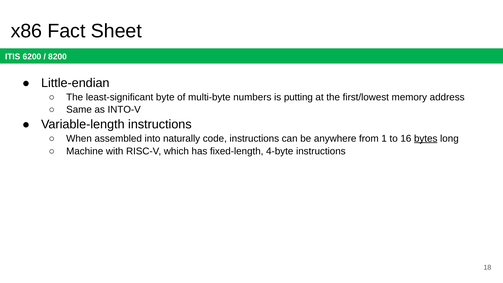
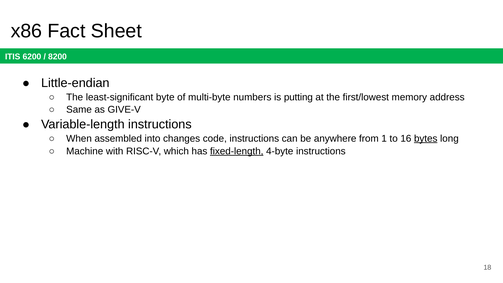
INTO-V: INTO-V -> GIVE-V (124, 110)
naturally: naturally -> changes (182, 139)
fixed-length underline: none -> present (237, 151)
